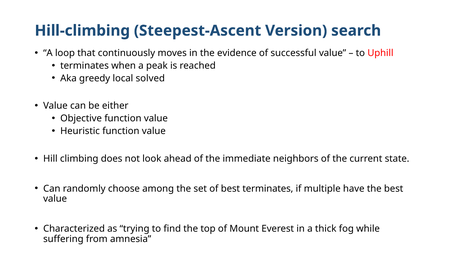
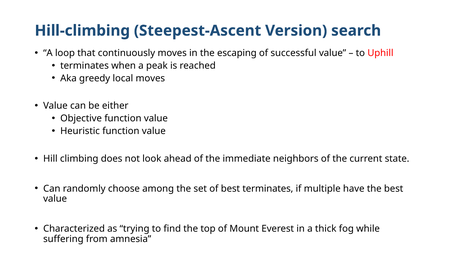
evidence: evidence -> escaping (237, 53)
local solved: solved -> moves (150, 78)
